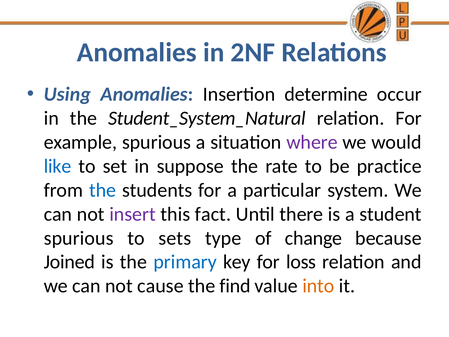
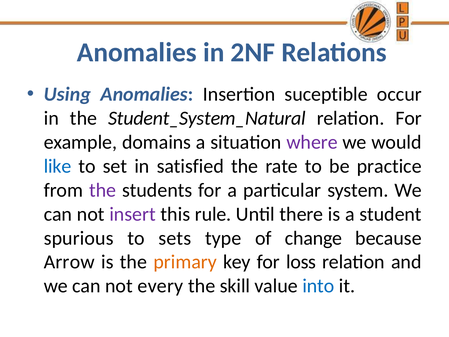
determine: determine -> suceptible (326, 94)
example spurious: spurious -> domains (157, 142)
suppose: suppose -> satisfied (190, 166)
the colour: blue -> purple (103, 190)
fact: fact -> rule (213, 214)
Joined: Joined -> Arrow (69, 262)
primary colour: blue -> orange (185, 262)
cause: cause -> every (160, 286)
find: find -> skill (235, 286)
into colour: orange -> blue (318, 286)
